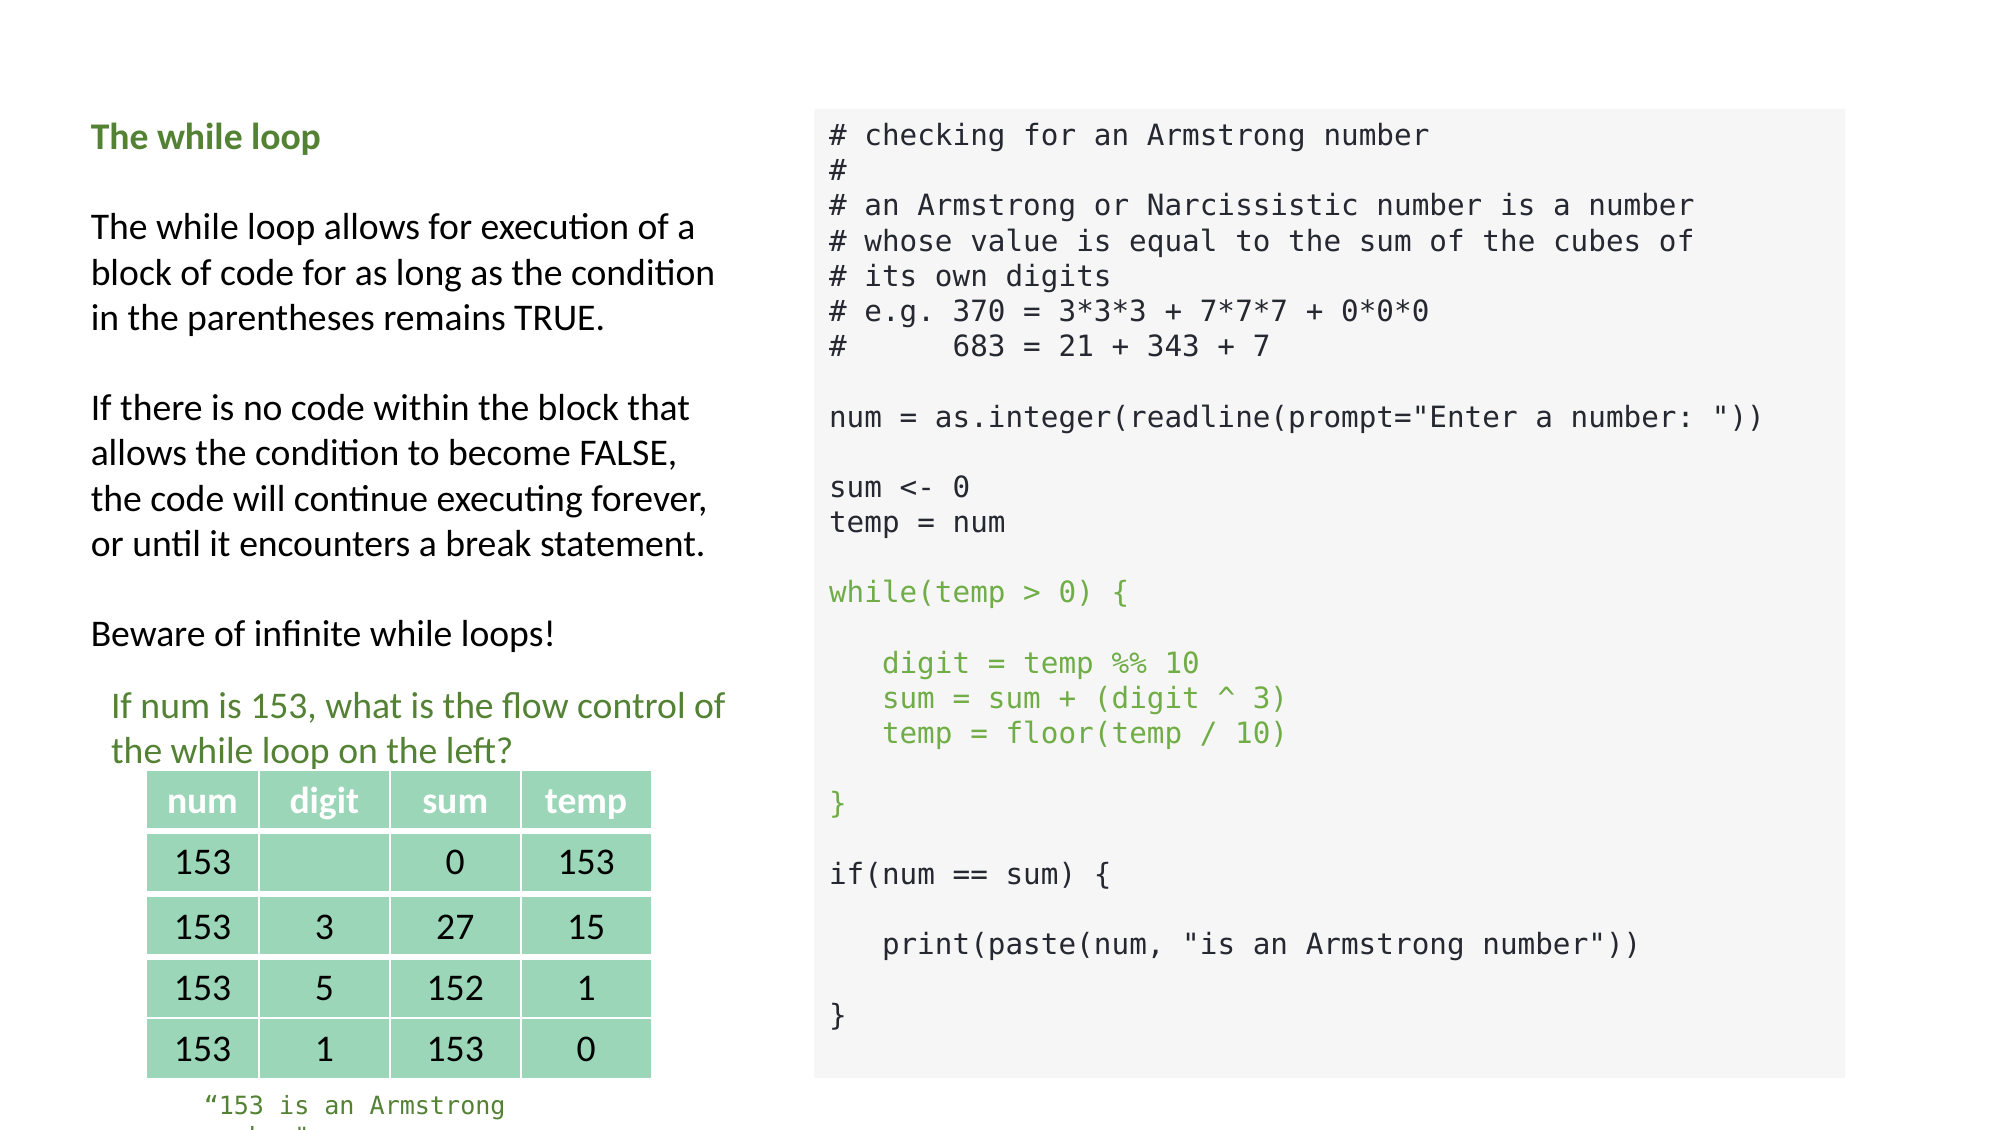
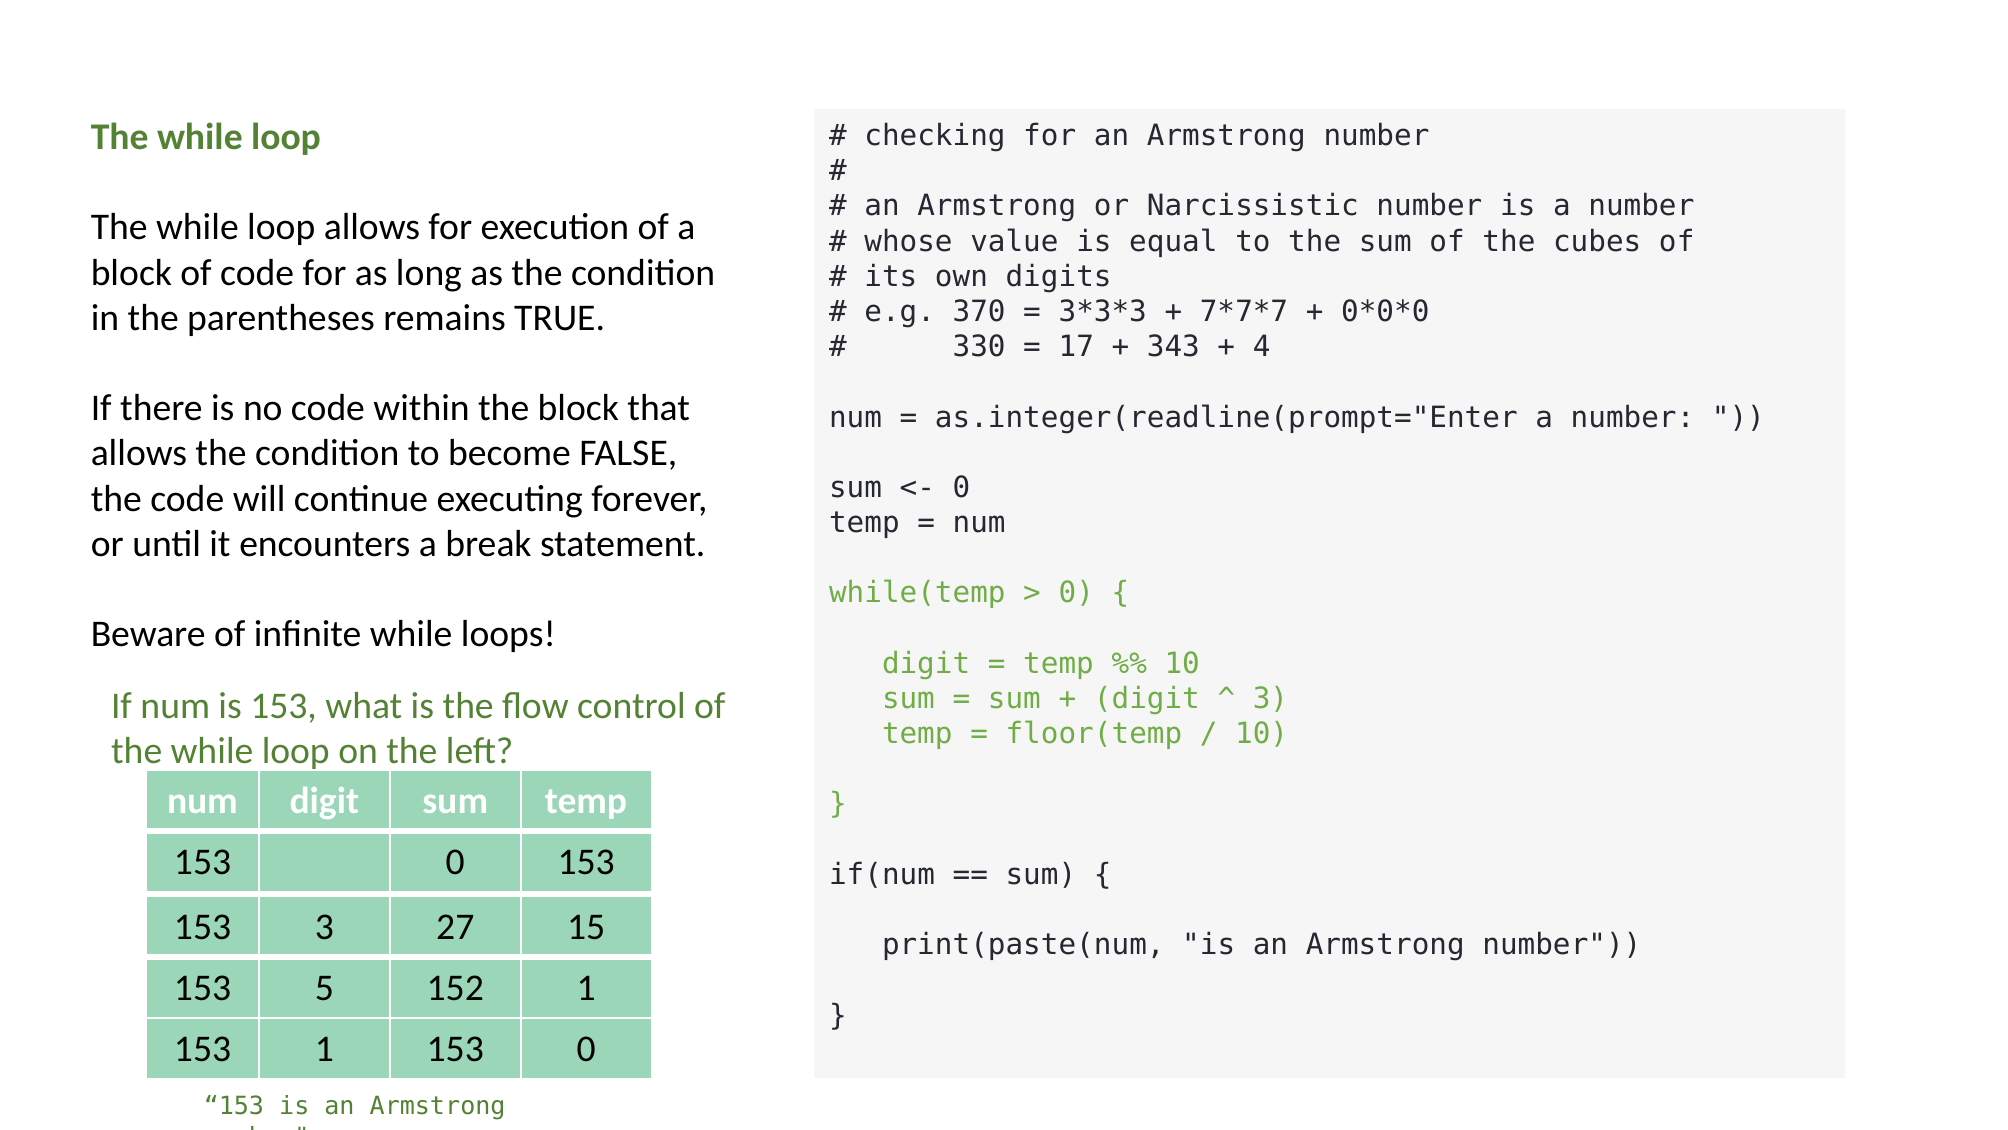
683: 683 -> 330 (979, 347)
21: 21 -> 17 (1076, 347)
7: 7 -> 4 (1262, 347)
